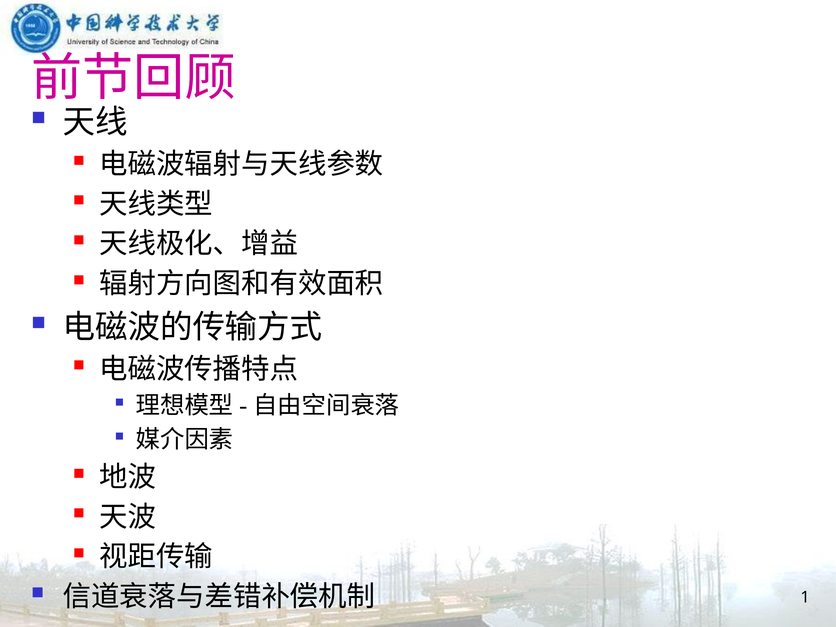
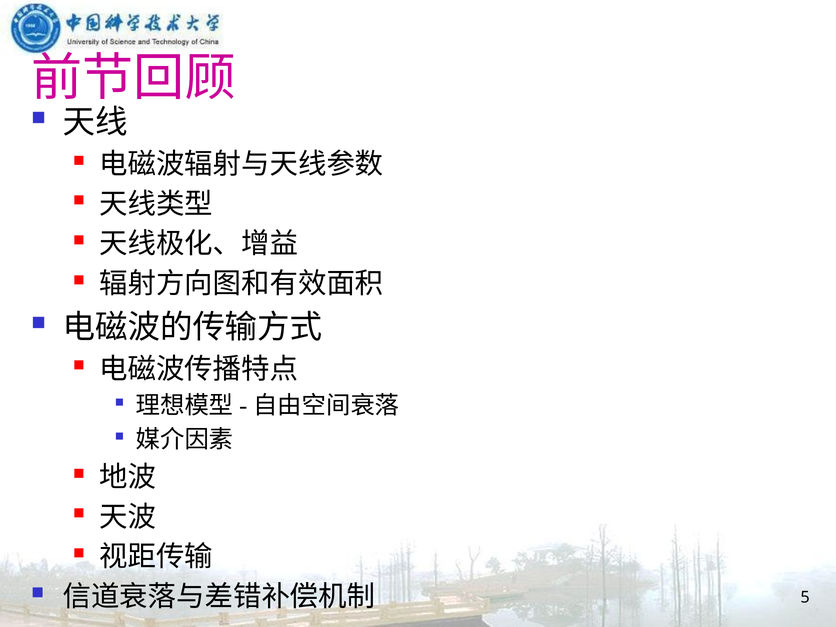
1: 1 -> 5 (805, 597)
